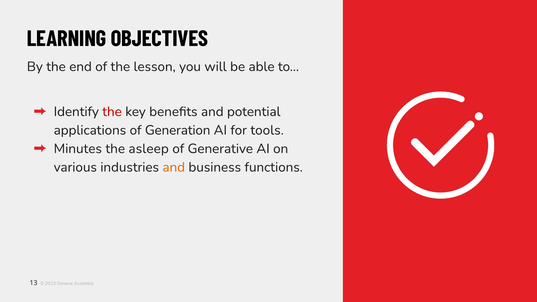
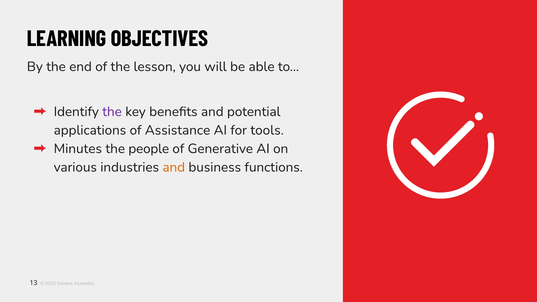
the colour: red -> purple (112, 112)
Generation: Generation -> Assistance (178, 130)
asleep: asleep -> people (149, 149)
